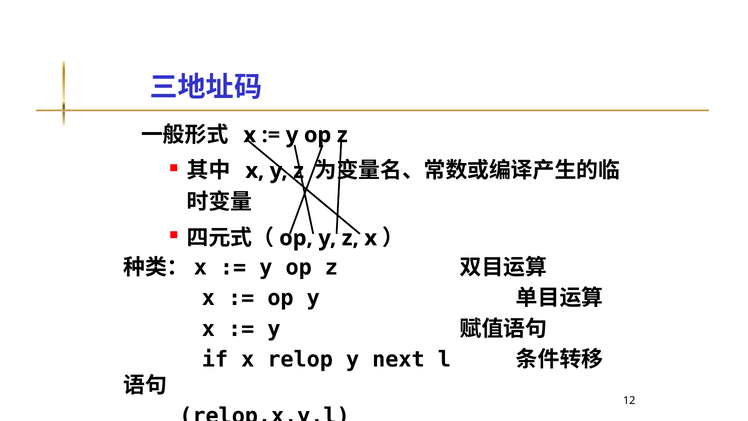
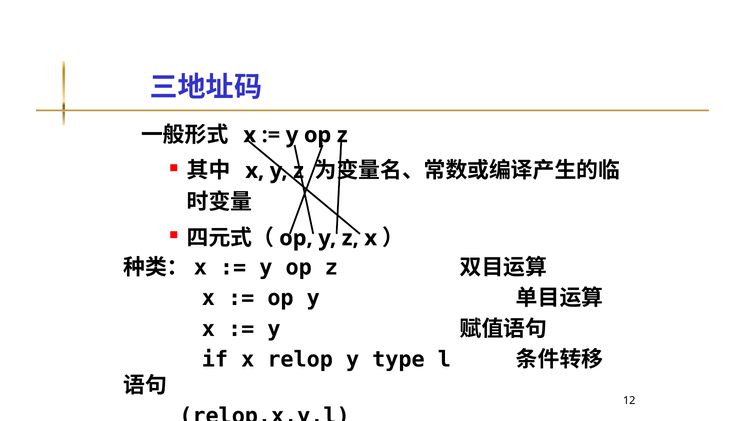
next: next -> type (398, 359)
